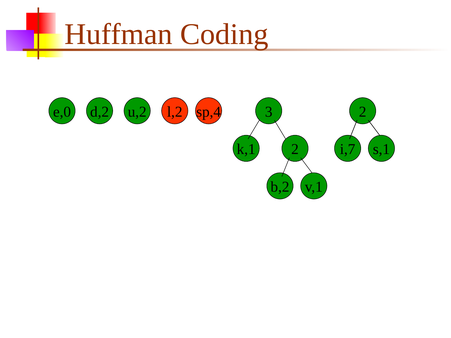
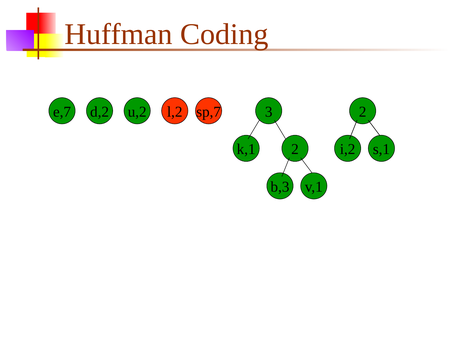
e,0: e,0 -> e,7 (62, 112)
sp,4: sp,4 -> sp,7 (209, 112)
i,7: i,7 -> i,2 (348, 149)
b,2: b,2 -> b,3 (280, 187)
